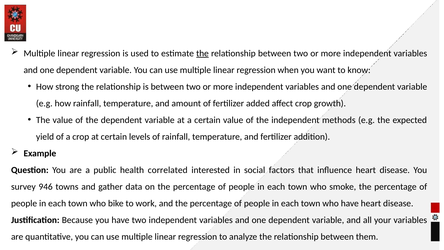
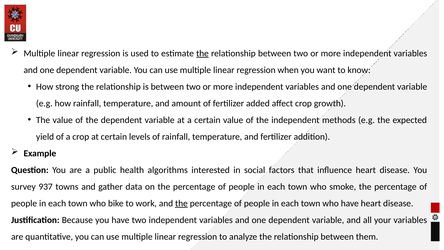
correlated: correlated -> algorithms (168, 170)
946: 946 -> 937 (46, 187)
the underline: none -> present (181, 203)
